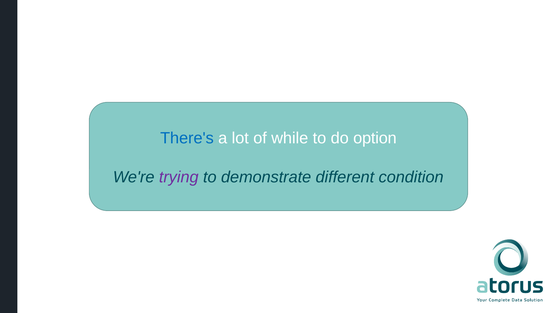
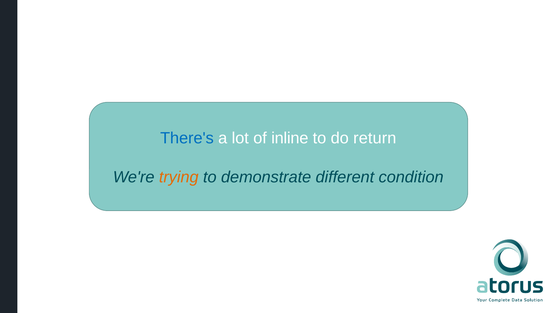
while: while -> inline (290, 138)
option: option -> return (375, 138)
trying colour: purple -> orange (179, 177)
